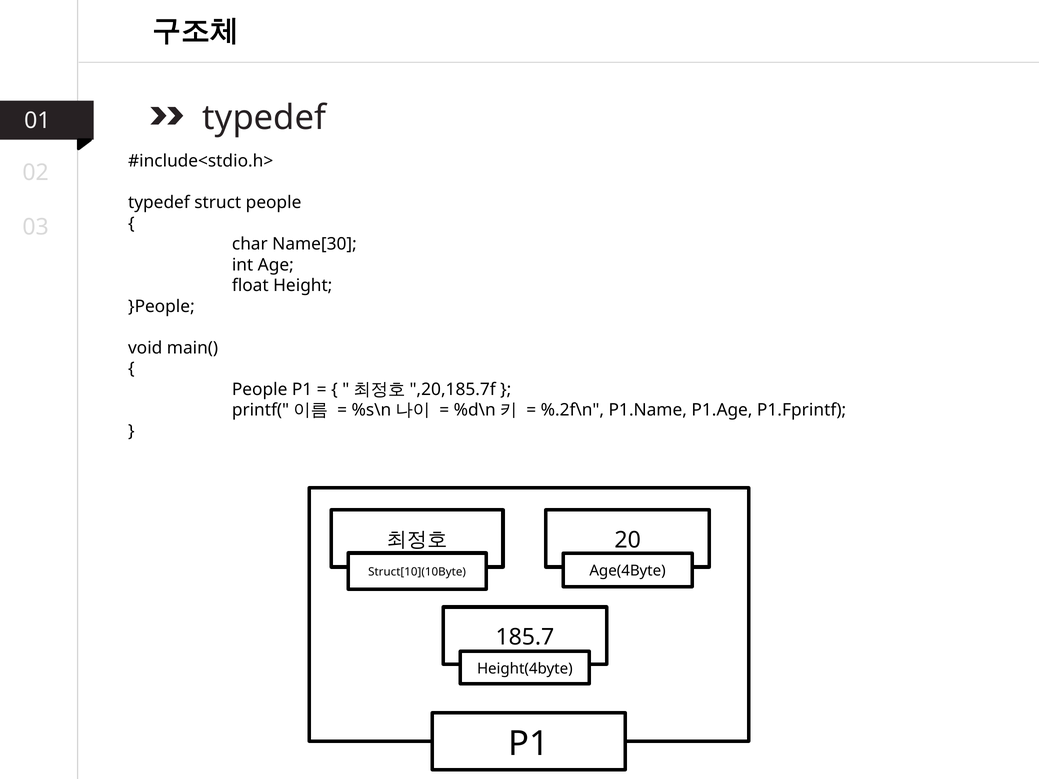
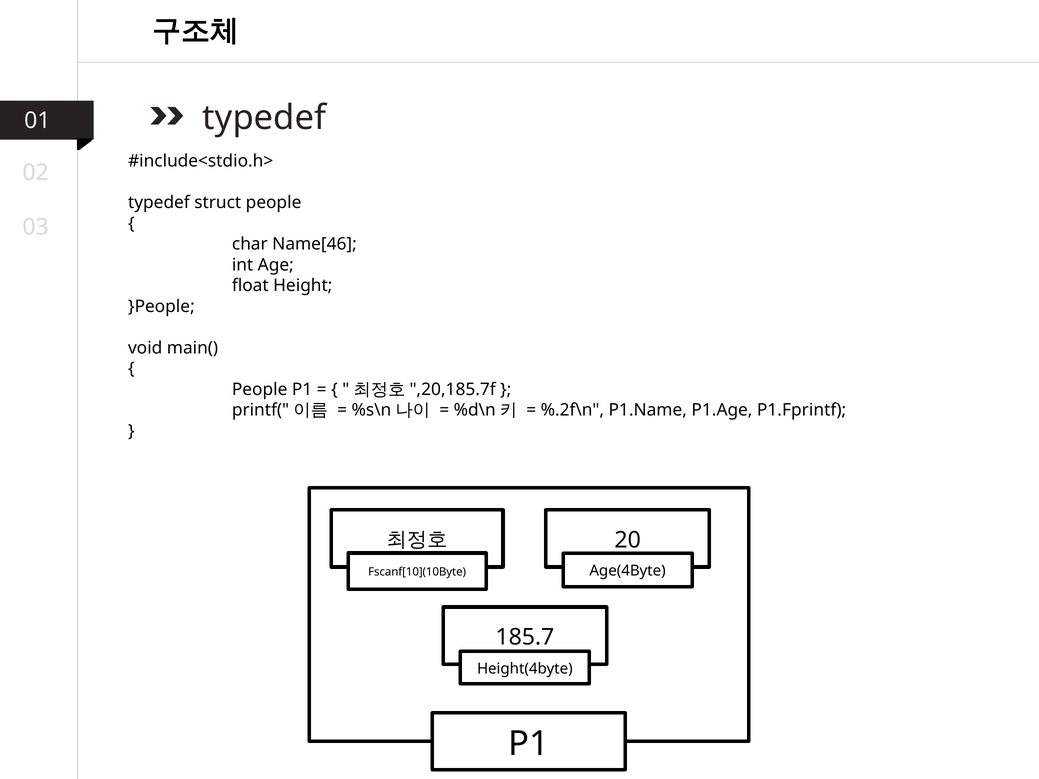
Name[30: Name[30 -> Name[46 (315, 244)
Struct[10](10Byte: Struct[10](10Byte -> Fscanf[10](10Byte (417, 572)
